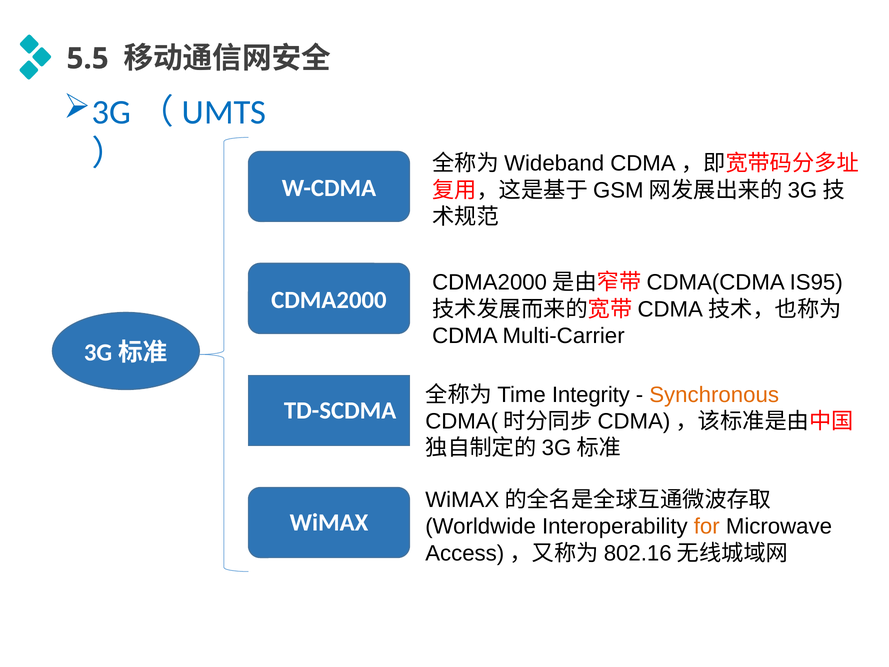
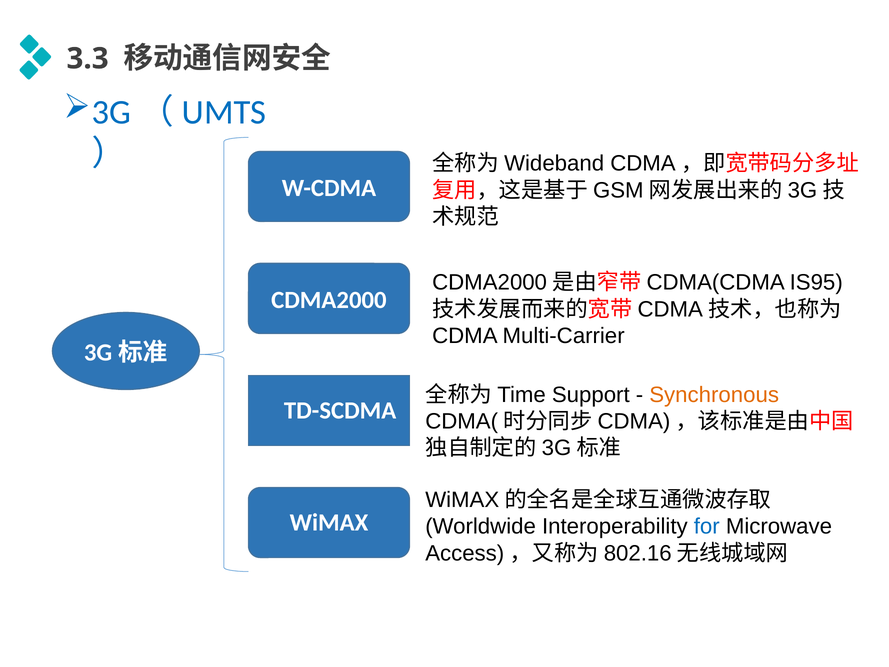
5.5: 5.5 -> 3.3 (88, 59)
Integrity: Integrity -> Support (591, 395)
for colour: orange -> blue (707, 526)
